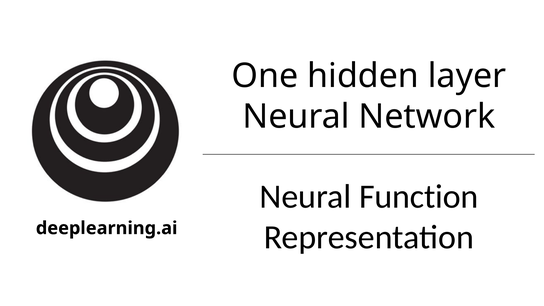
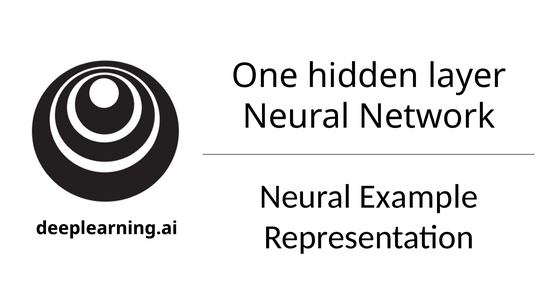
Function: Function -> Example (418, 196)
